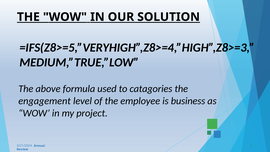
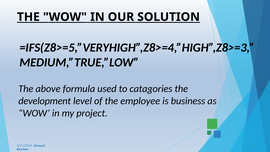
engagement: engagement -> development (45, 101)
